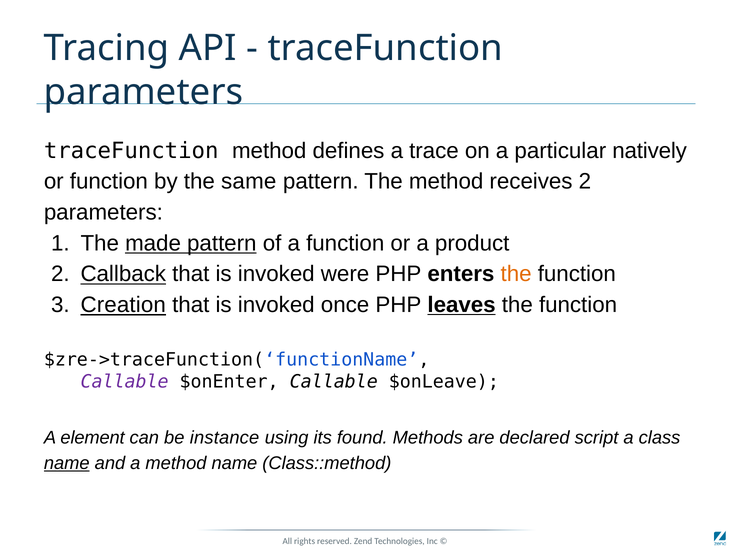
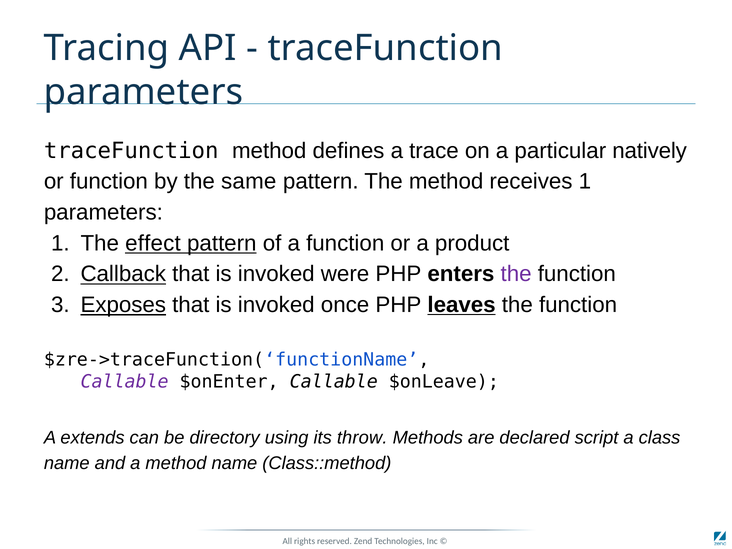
receives 2: 2 -> 1 (585, 182)
made: made -> effect (153, 243)
the colour: orange -> purple (516, 274)
Creation: Creation -> Exposes (123, 305)
element: element -> extends (93, 438)
instance: instance -> directory (225, 438)
found: found -> throw (362, 438)
name underline: present -> none (67, 463)
